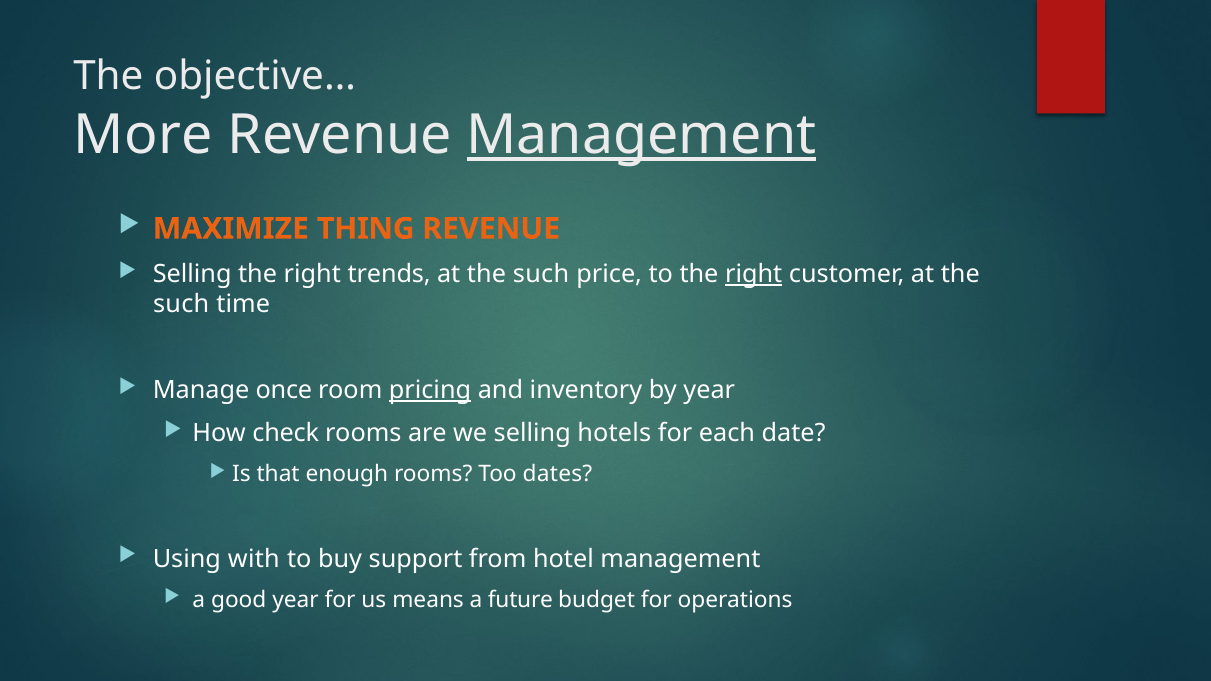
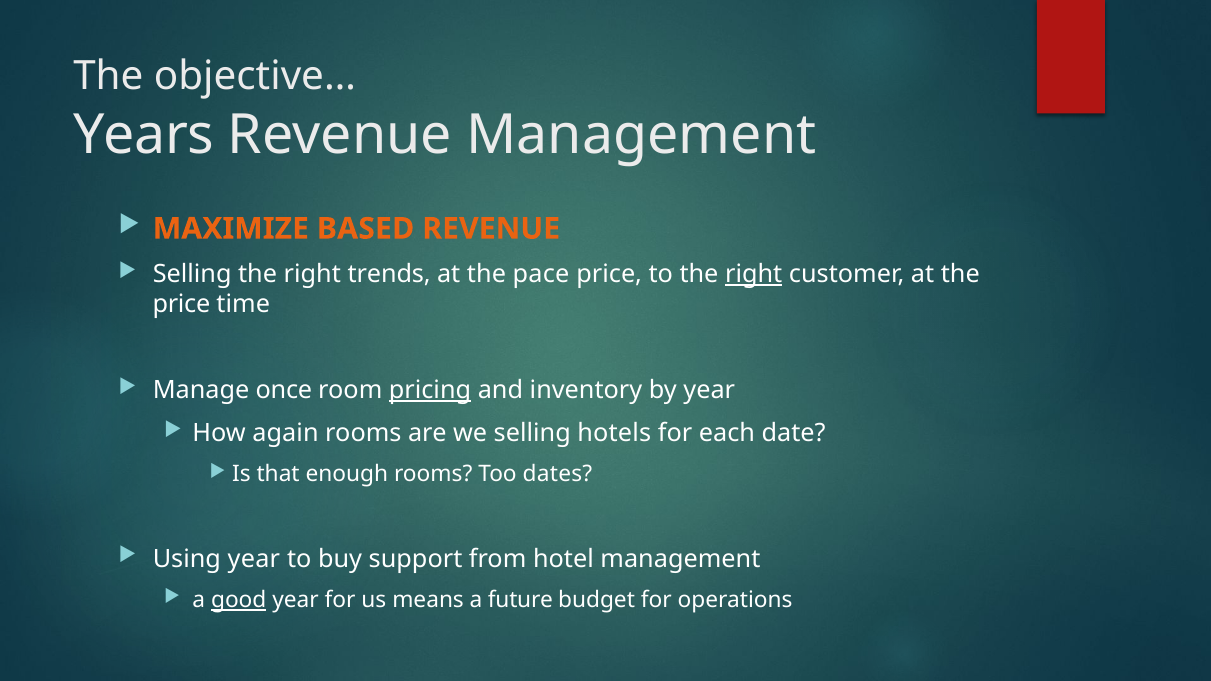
More: More -> Years (144, 135)
Management underline: present -> none (641, 135)
THING: THING -> BASED (366, 229)
such: such -> pace (541, 274)
such: such -> price (181, 305)
check: check -> again (286, 433)
Using with: with -> year (254, 559)
good underline: none -> present (239, 600)
